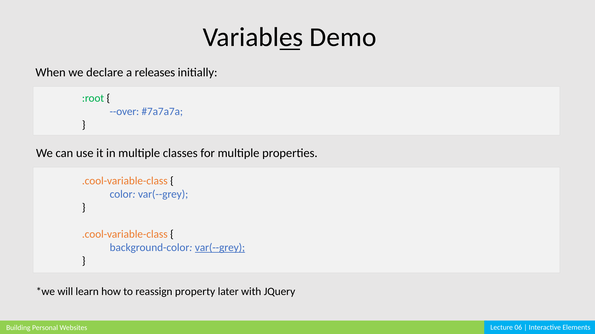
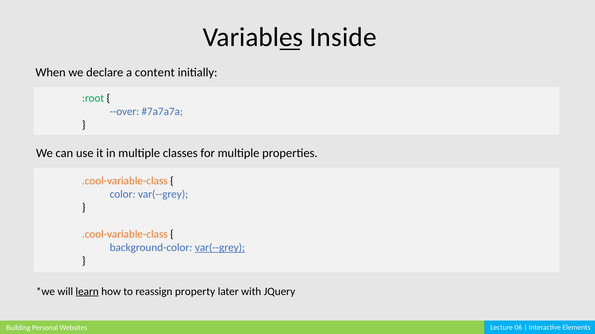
Demo: Demo -> Inside (343, 37)
releases: releases -> content (155, 73)
learn underline: none -> present (87, 292)
